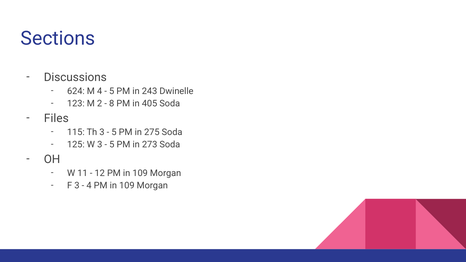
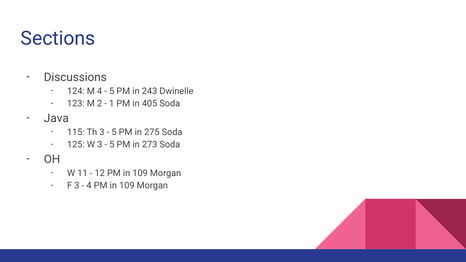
624: 624 -> 124 (76, 91)
8: 8 -> 1 (112, 104)
Files: Files -> Java (56, 118)
